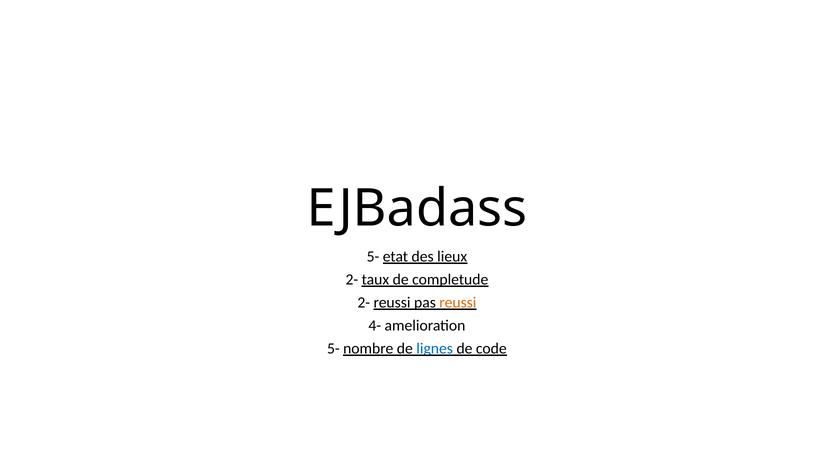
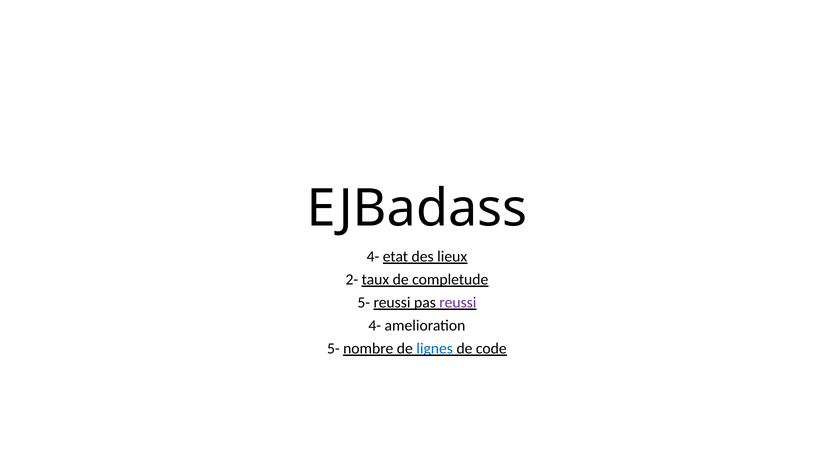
5-: 5- -> 4- (373, 257)
2-: 2- -> 5- (364, 303)
reussi colour: orange -> purple (458, 303)
